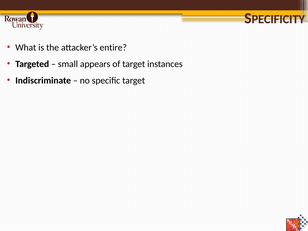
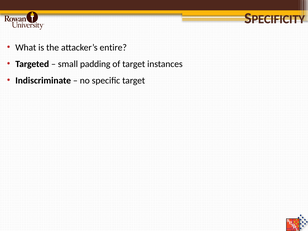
appears: appears -> padding (95, 64)
